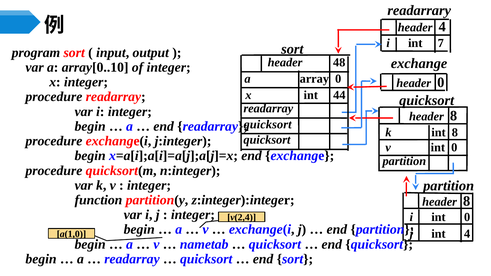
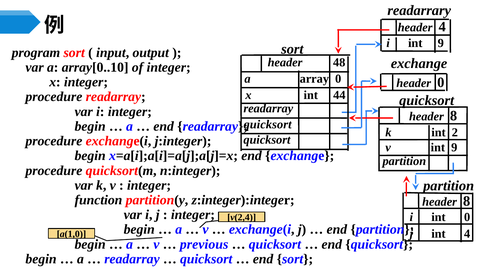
i int 7: 7 -> 9 (441, 43)
int 8: 8 -> 2 (455, 132)
v int 0: 0 -> 9 (454, 148)
nametab: nametab -> previous (204, 244)
